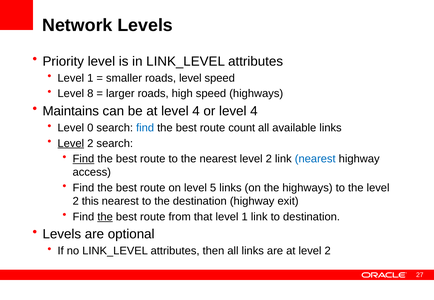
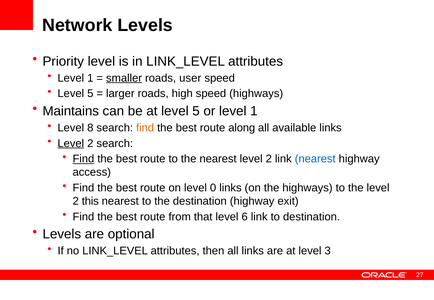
smaller underline: none -> present (124, 78)
roads level: level -> user (190, 78)
8: 8 -> 5 (90, 94)
at level 4: 4 -> 5 (196, 111)
or level 4: 4 -> 1 (254, 111)
0: 0 -> 8 (90, 128)
find colour: blue -> orange (145, 128)
count: count -> along (242, 128)
5: 5 -> 0 (213, 188)
the underline: present -> none (105, 217)
that level 1: 1 -> 6 (245, 217)
at level 2: 2 -> 3 (328, 251)
